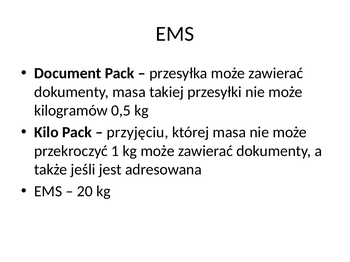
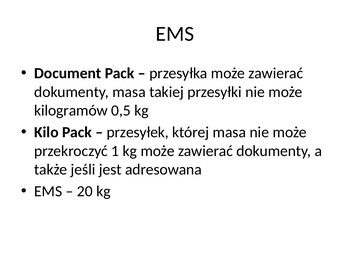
przyjęciu: przyjęciu -> przesyłek (138, 133)
